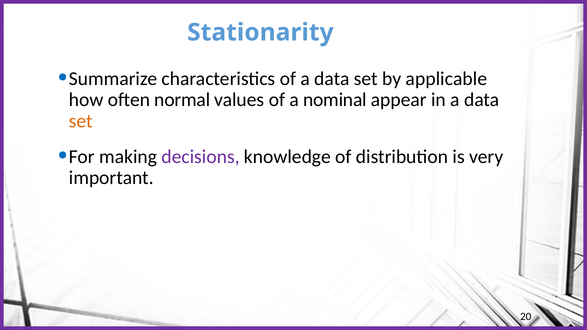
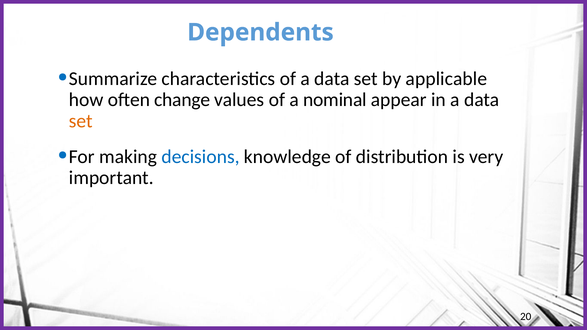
Stationarity: Stationarity -> Dependents (260, 32)
normal: normal -> change (182, 100)
decisions colour: purple -> blue (201, 157)
